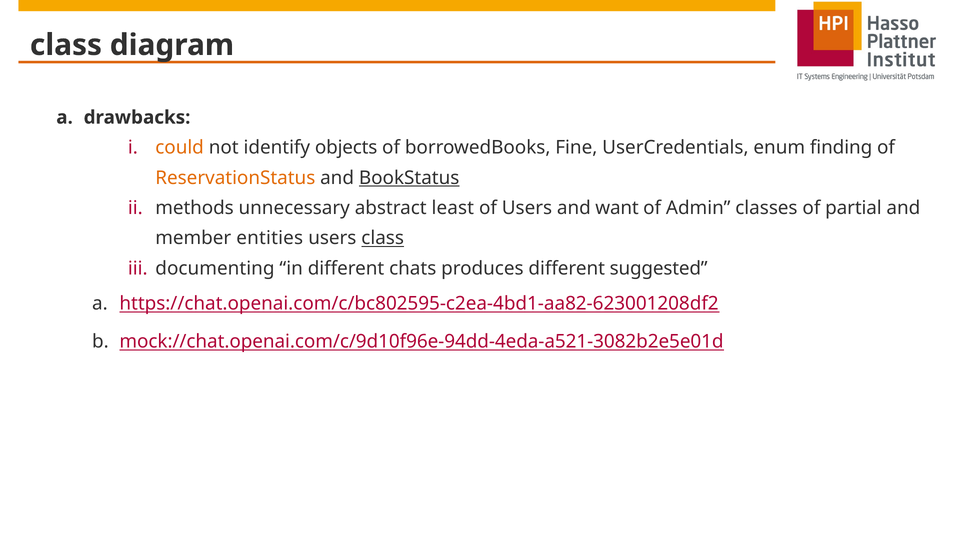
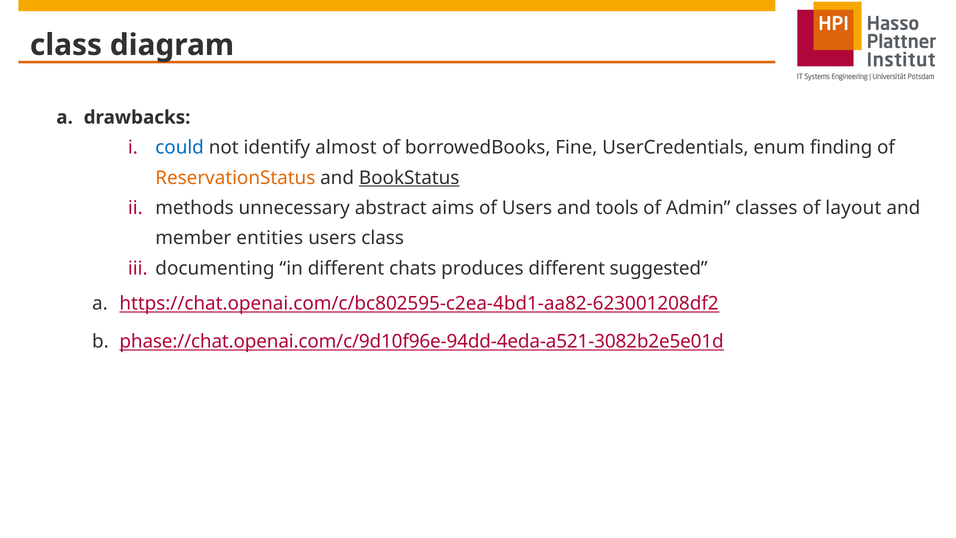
could colour: orange -> blue (180, 148)
objects: objects -> almost (346, 148)
least: least -> aims (453, 208)
want: want -> tools (617, 208)
partial: partial -> layout (853, 208)
class underline: present -> none (383, 238)
mock://chat.openai.com/c/9d10f96e-94dd-4eda-a521-3082b2e5e01d: mock://chat.openai.com/c/9d10f96e-94dd-4eda-a521-3082b2e5e01d -> phase://chat.openai.com/c/9d10f96e-94dd-4eda-a521-3082b2e5e01d (422, 341)
